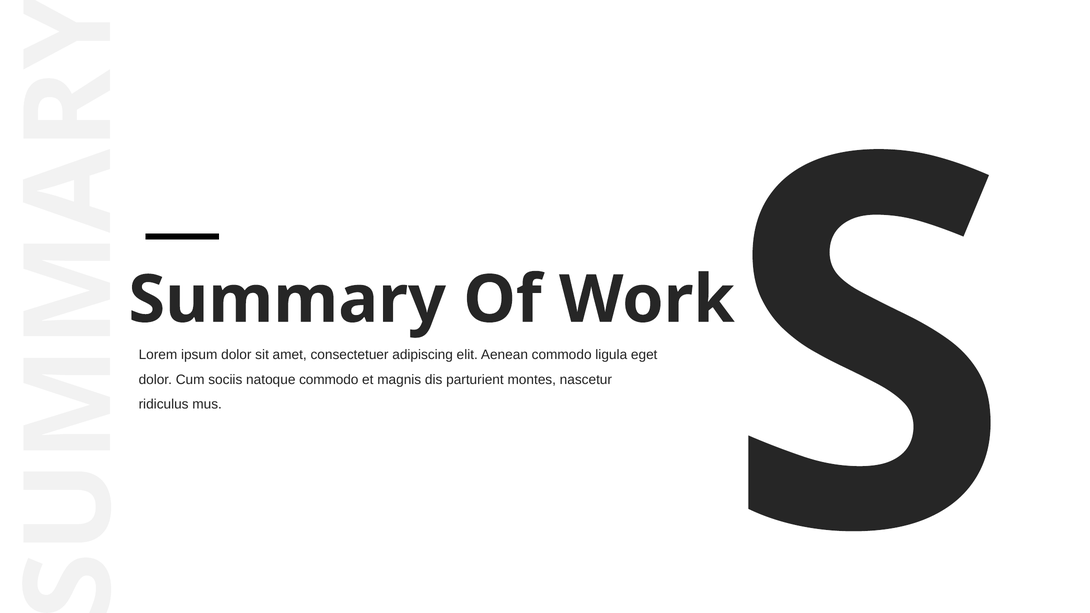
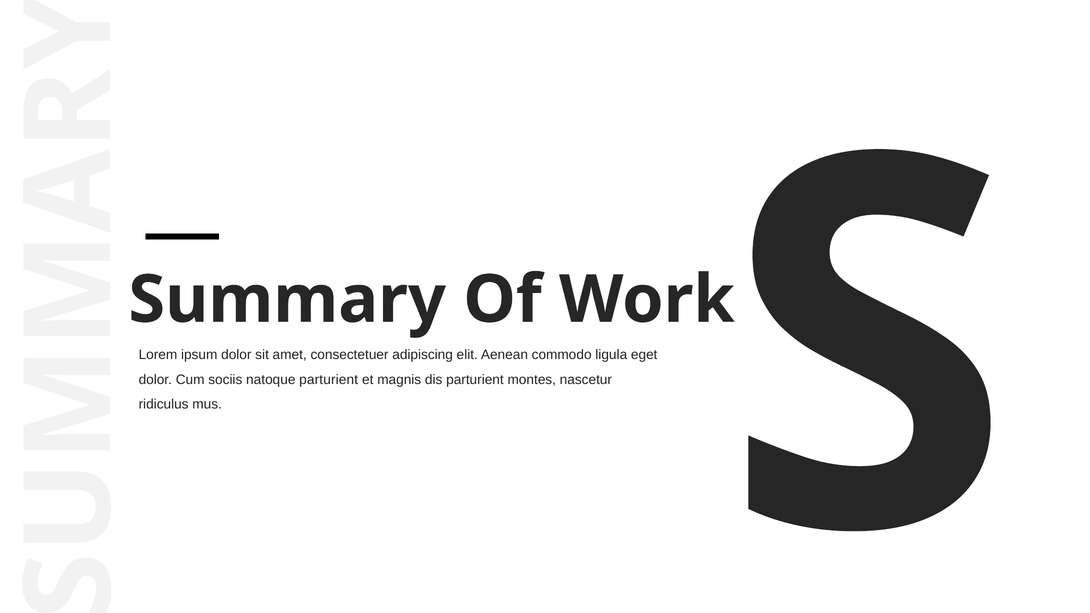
natoque commodo: commodo -> parturient (329, 380)
